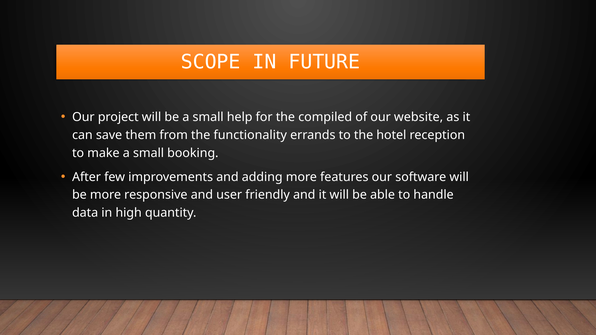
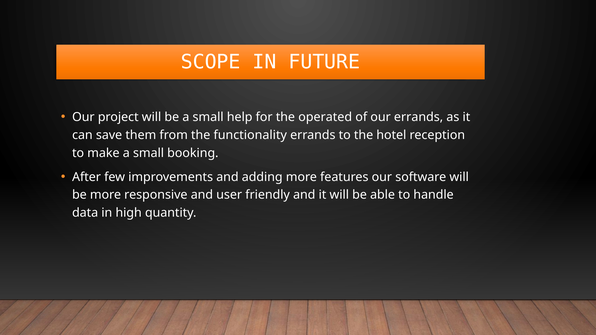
compiled: compiled -> operated (325, 117)
our website: website -> errands (419, 117)
